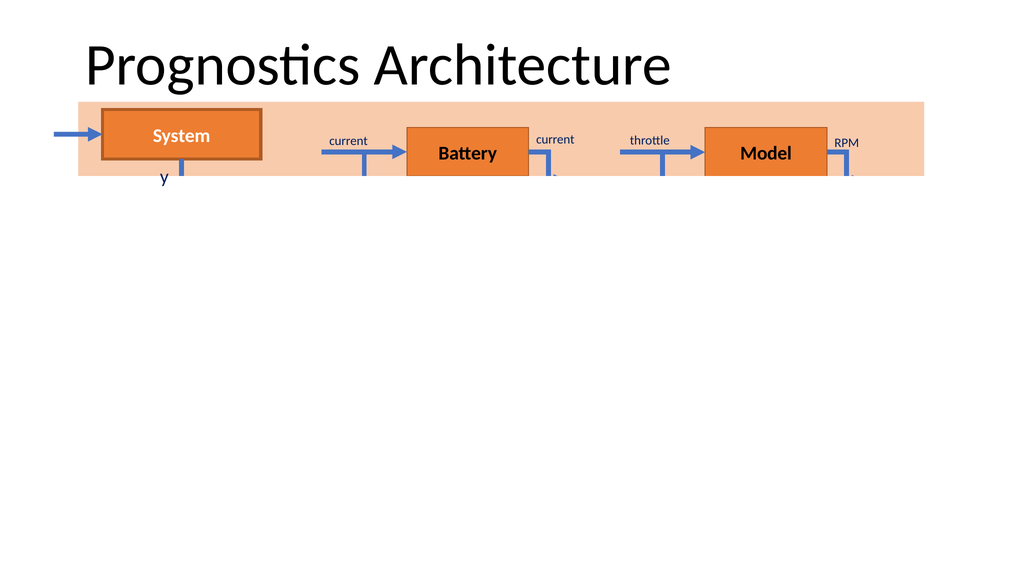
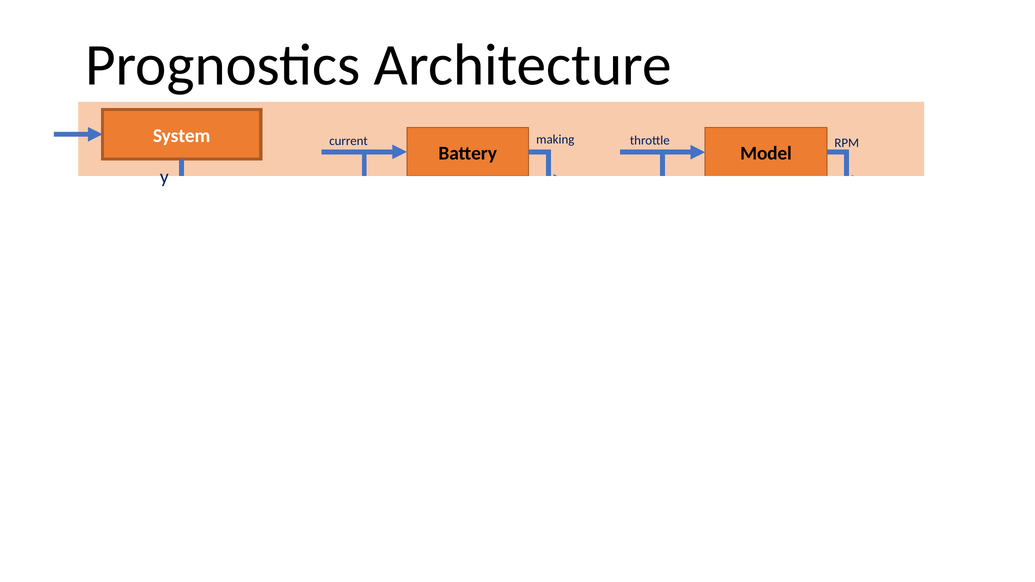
current current: current -> making (555, 139)
